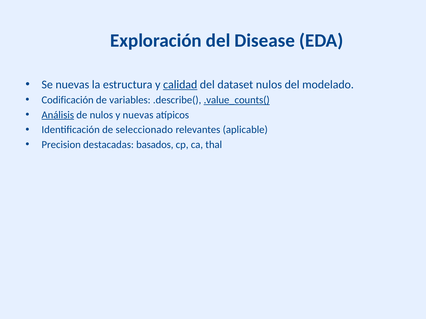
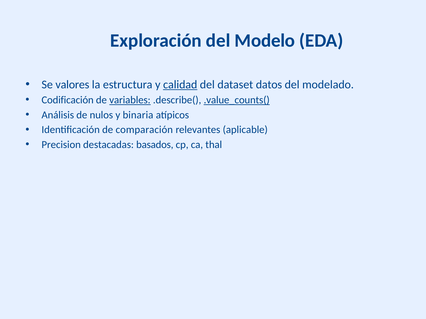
Disease: Disease -> Modelo (265, 41)
Se nuevas: nuevas -> valores (72, 85)
dataset nulos: nulos -> datos (269, 85)
variables underline: none -> present (130, 100)
Análisis underline: present -> none (58, 115)
y nuevas: nuevas -> binaria (138, 115)
seleccionado: seleccionado -> comparación (144, 130)
